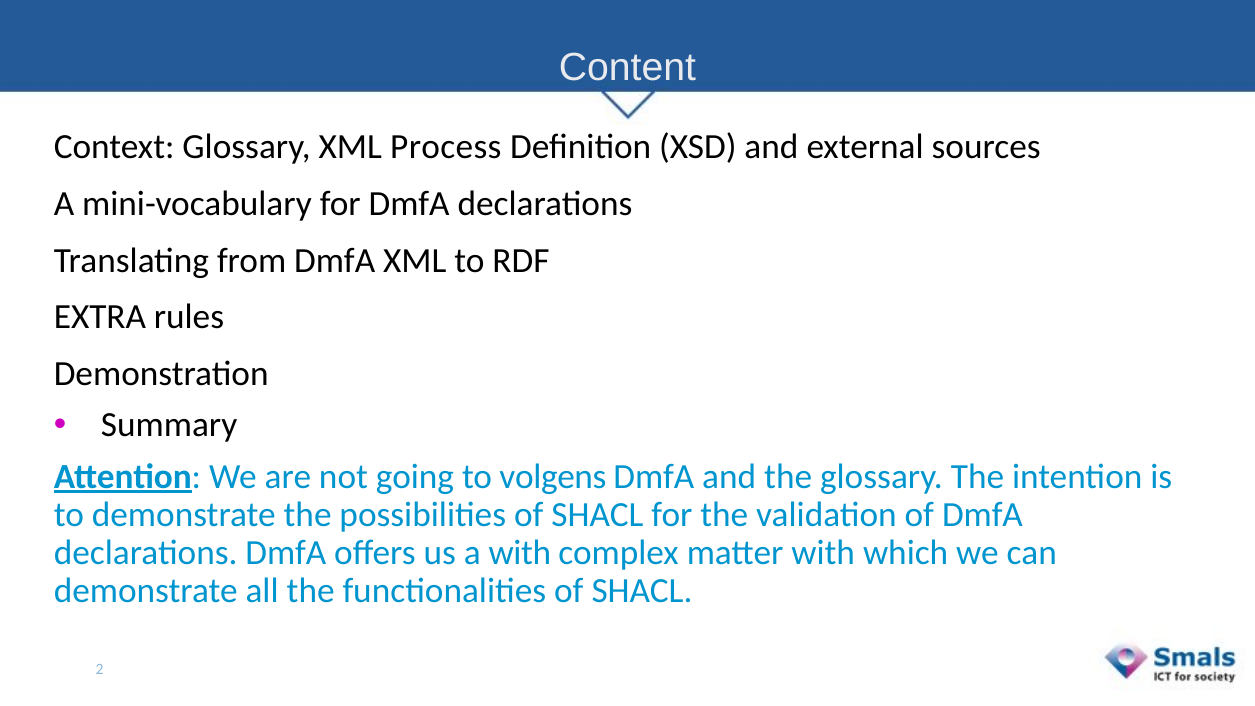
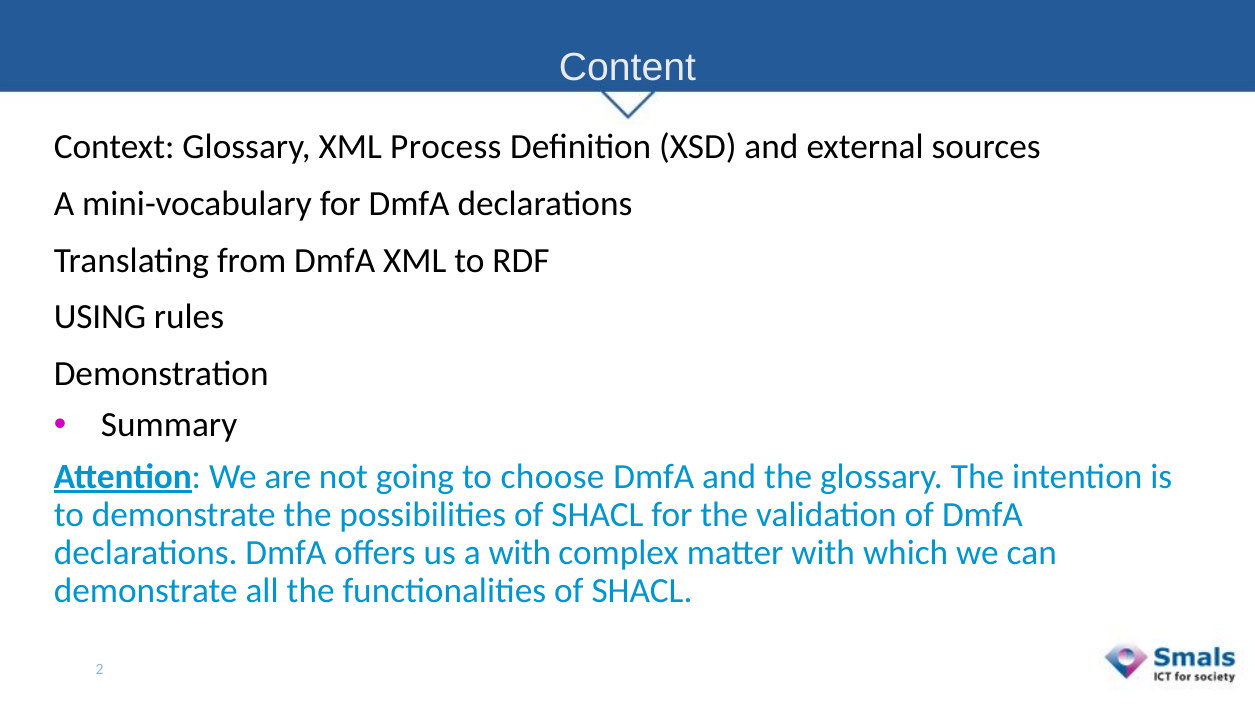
EXTRA: EXTRA -> USING (100, 317)
volgens: volgens -> choose (553, 476)
